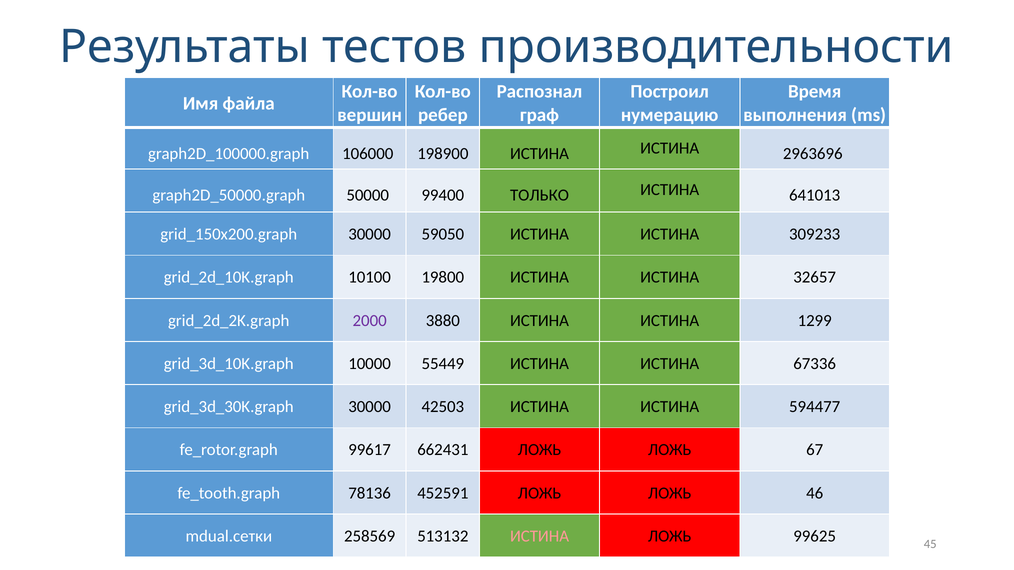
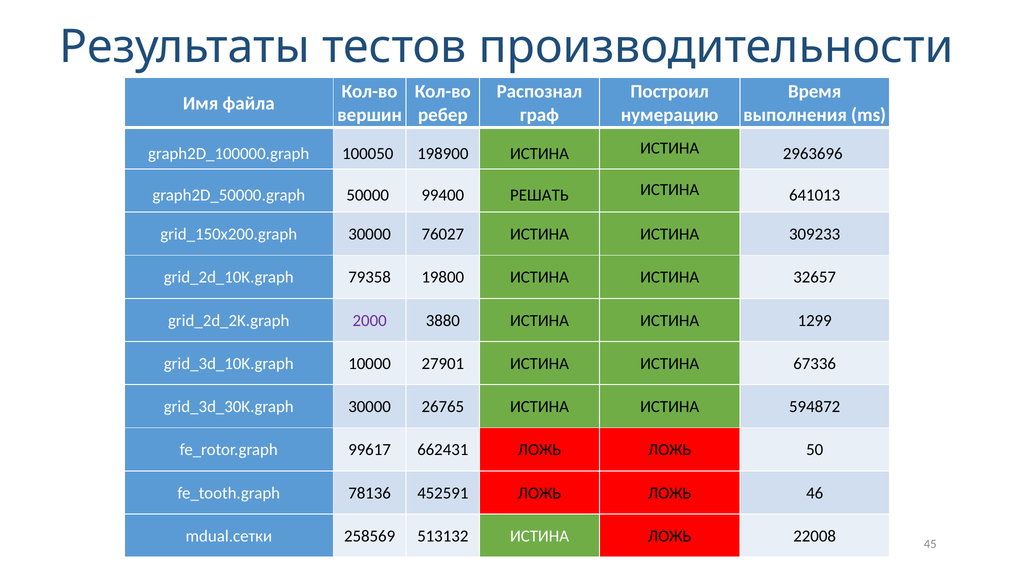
106000: 106000 -> 100050 (368, 154)
ТОЛЬКО: ТОЛЬКО -> РЕШАТЬ (539, 195)
59050: 59050 -> 76027 (443, 234)
10100: 10100 -> 79358 (370, 278)
55449: 55449 -> 27901 (443, 364)
42503: 42503 -> 26765 (443, 407)
594477: 594477 -> 594872 (815, 407)
67: 67 -> 50 (815, 450)
ИСТИНА colour: pink -> white (540, 536)
99625: 99625 -> 22008 (815, 536)
